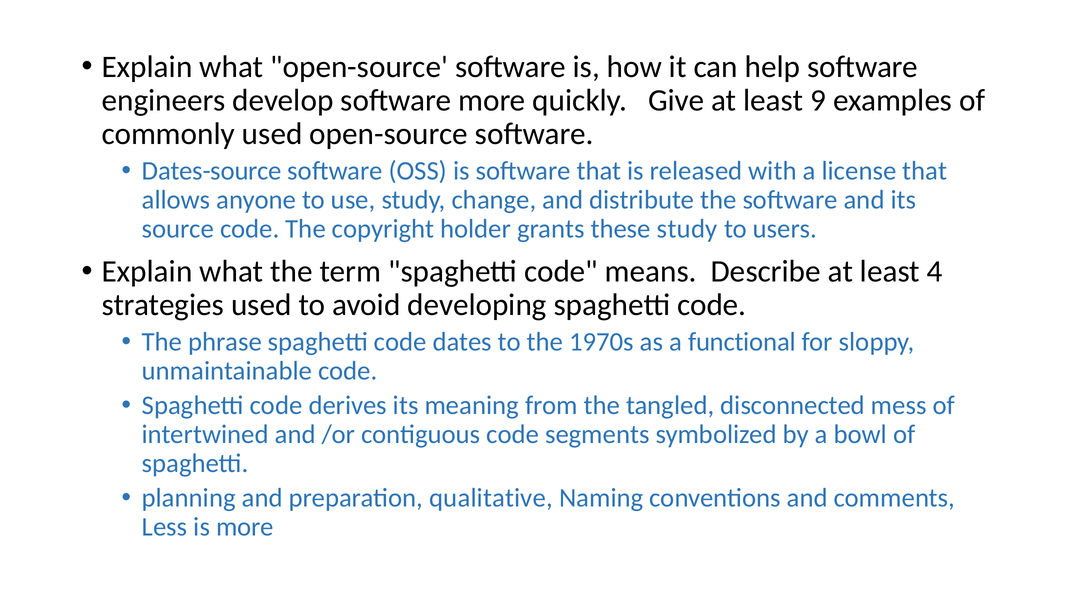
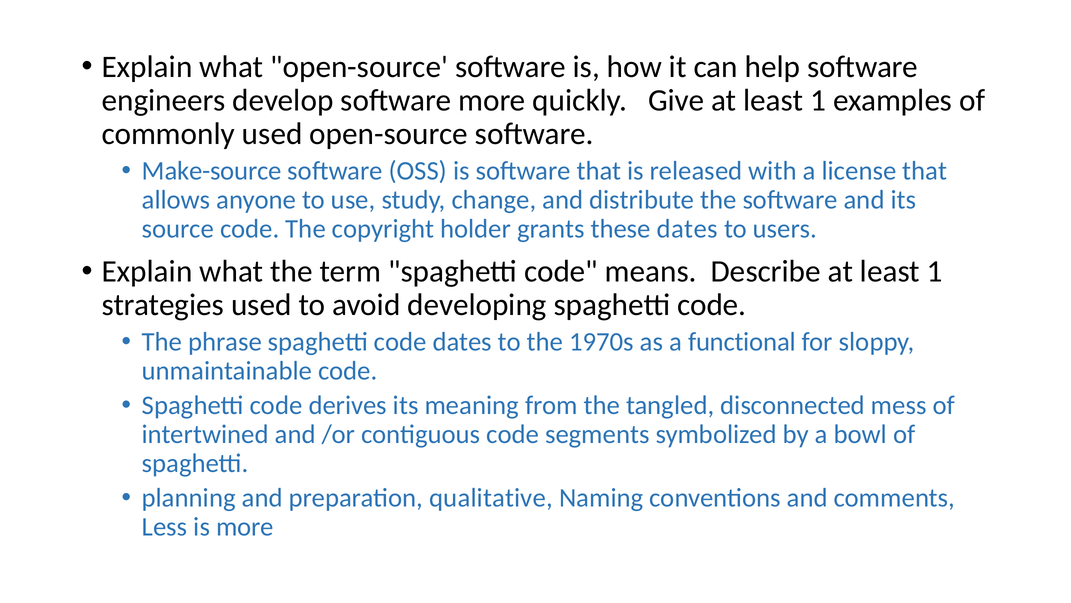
Give at least 9: 9 -> 1 (818, 100)
Dates-source: Dates-source -> Make-source (212, 171)
these study: study -> dates (687, 229)
Describe at least 4: 4 -> 1 (935, 271)
